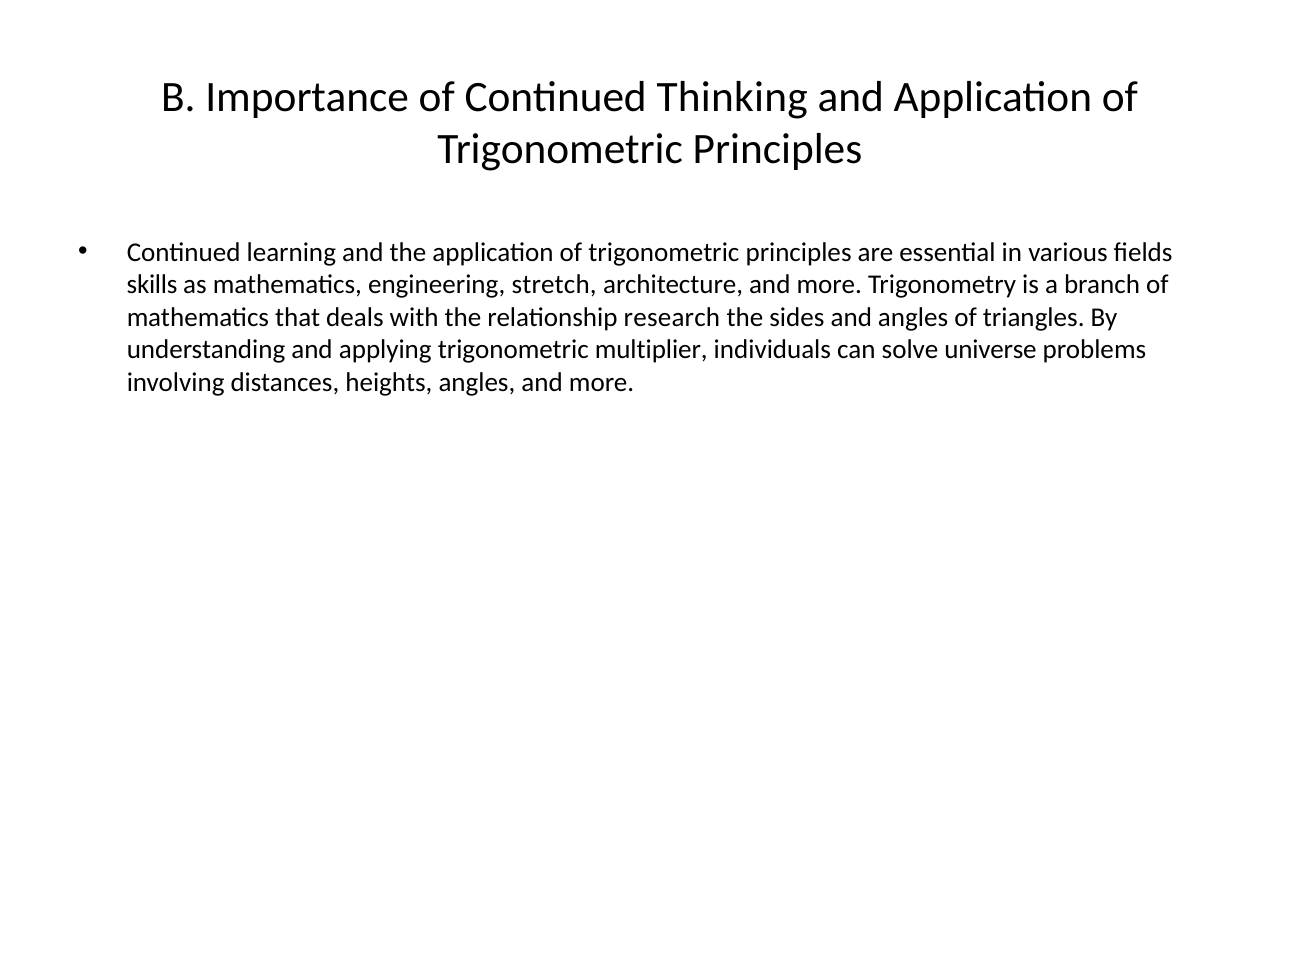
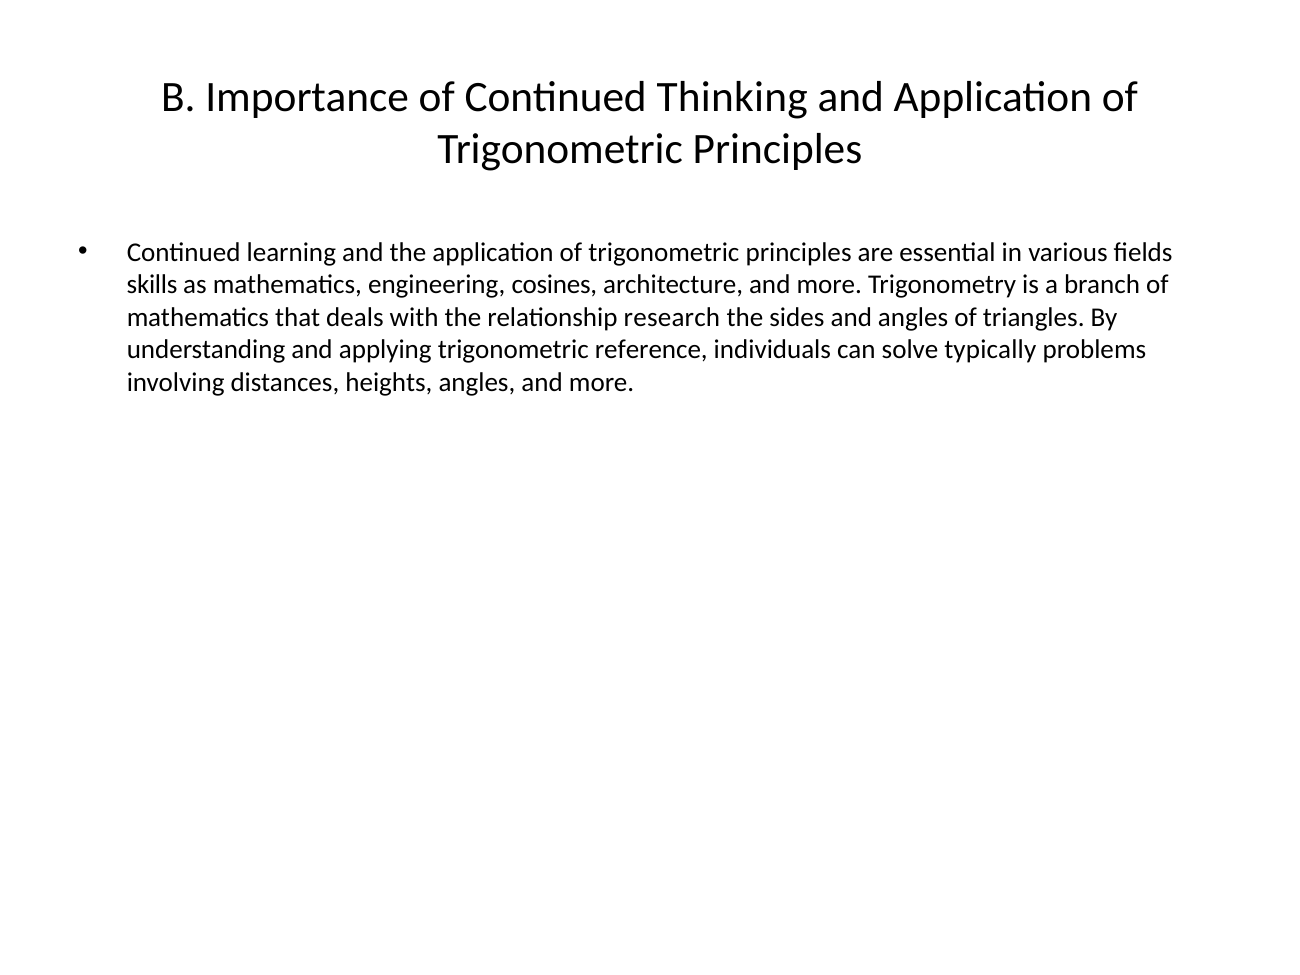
stretch: stretch -> cosines (554, 285)
multiplier: multiplier -> reference (651, 350)
universe: universe -> typically (990, 350)
